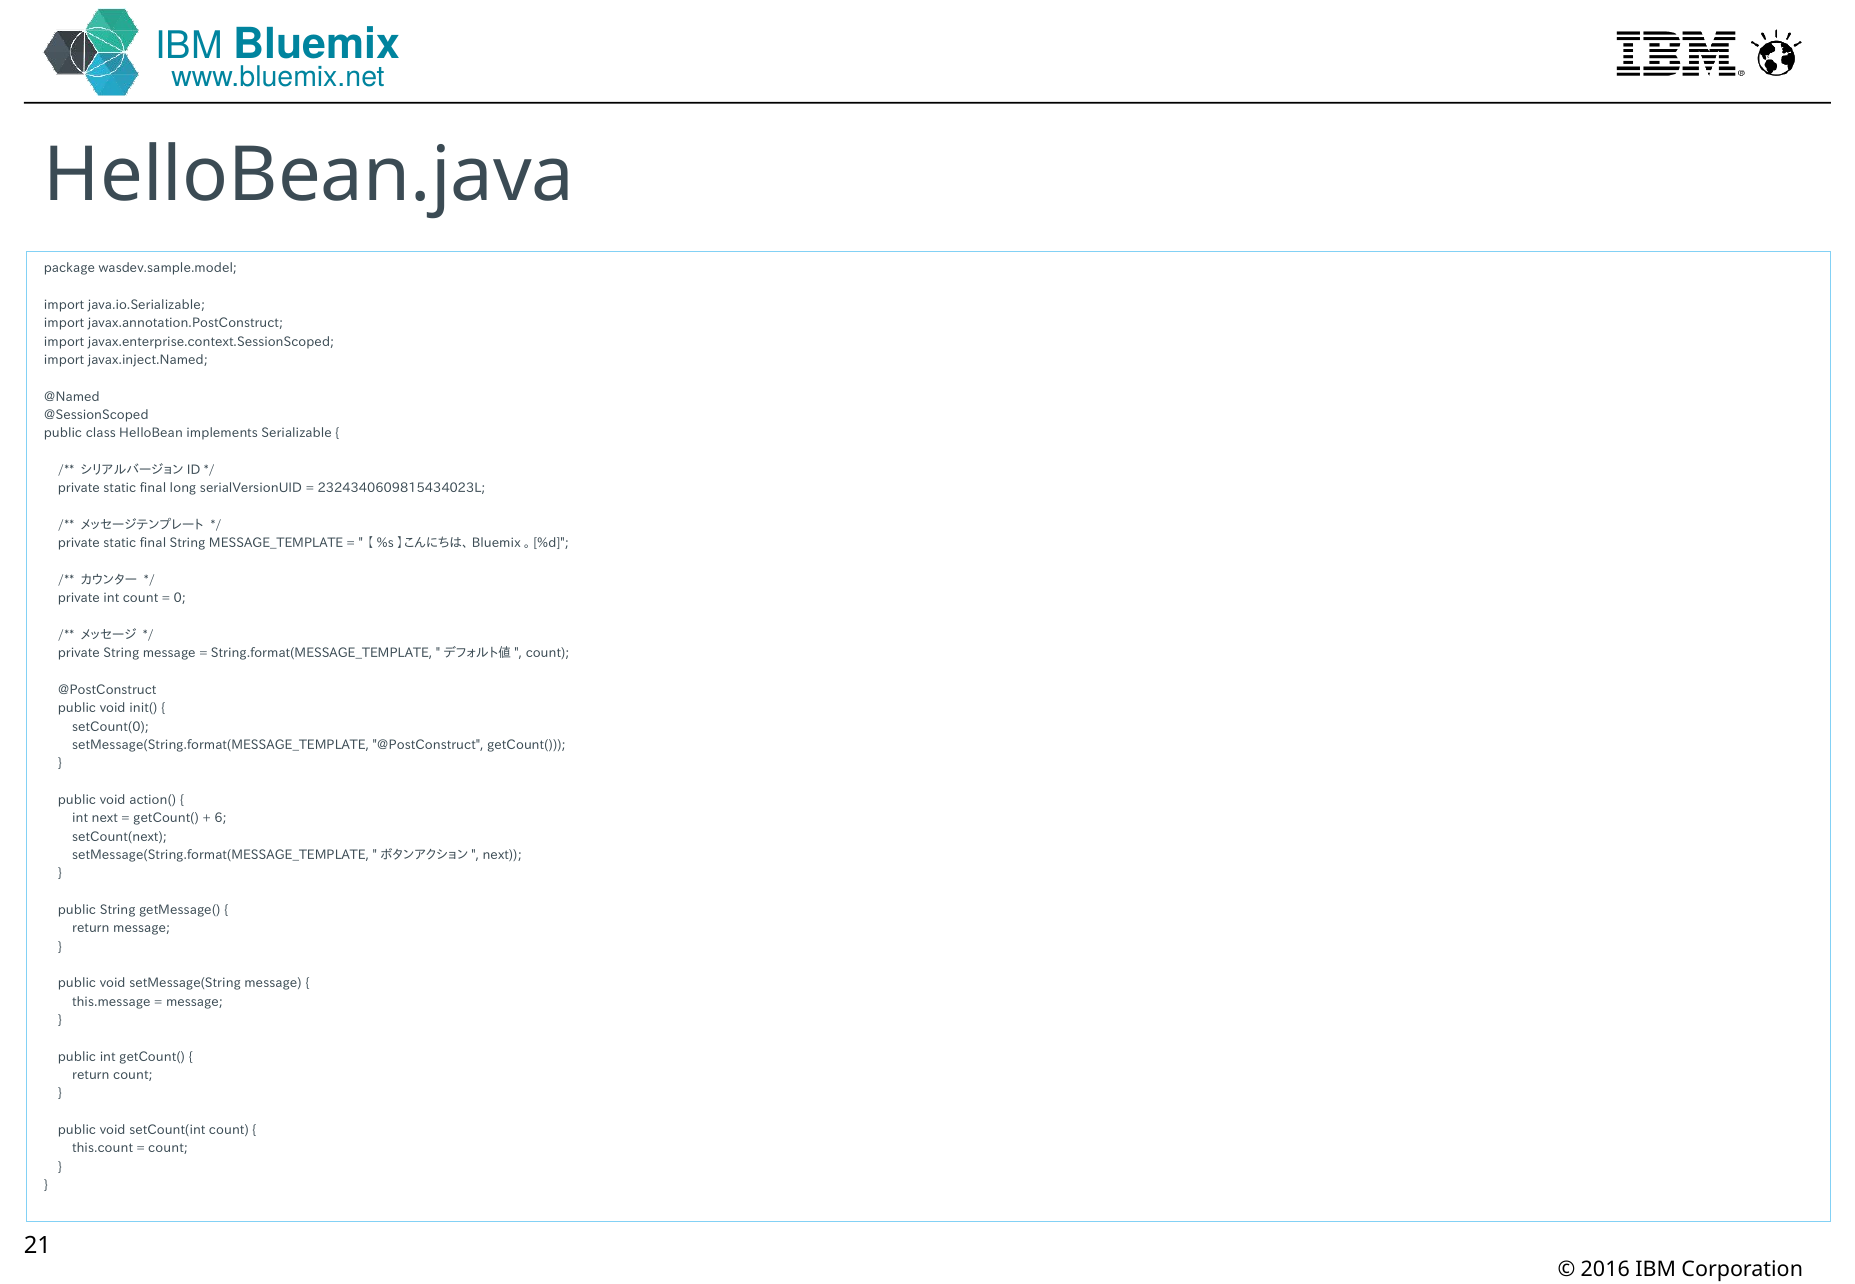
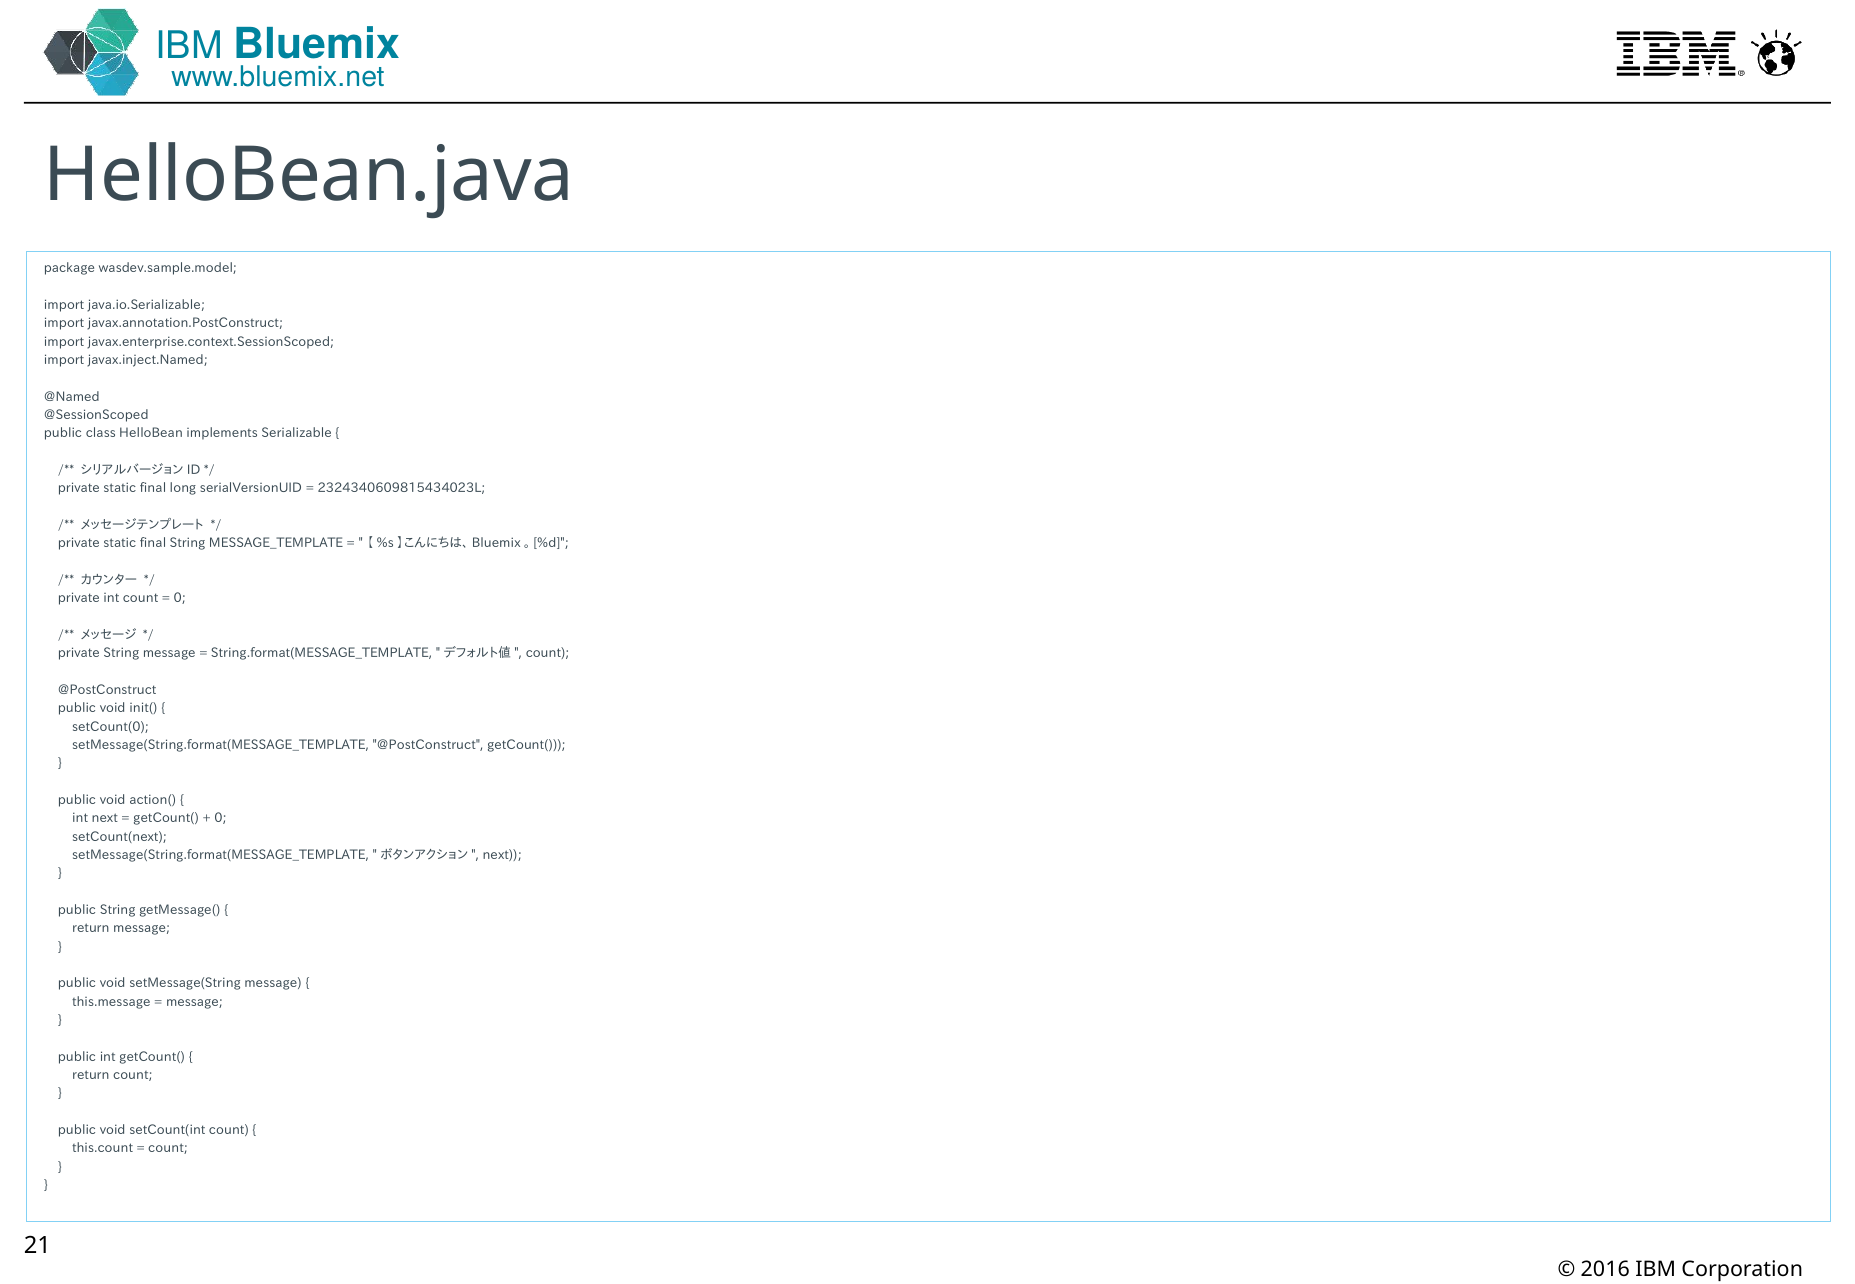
6: 6 -> 0 (221, 819)
